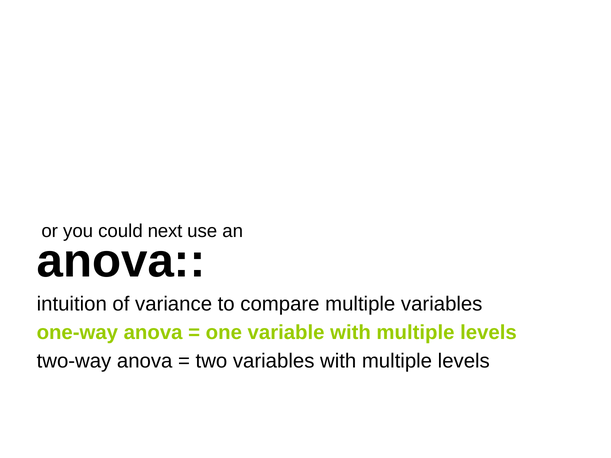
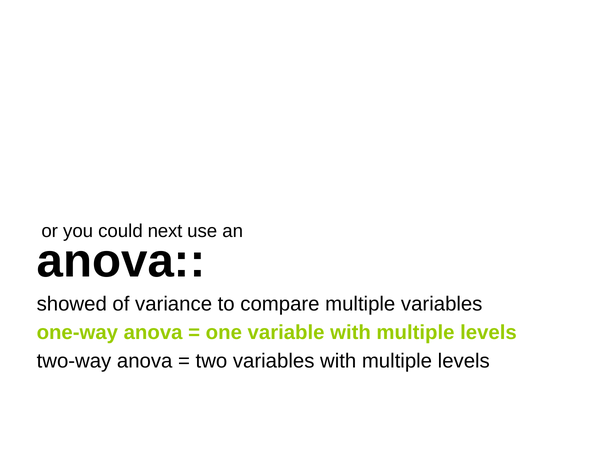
intuition: intuition -> showed (72, 304)
